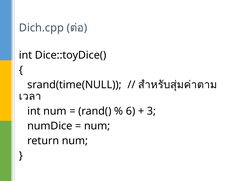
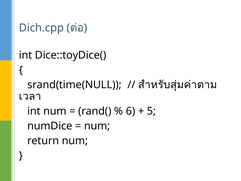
3: 3 -> 5 (151, 111)
